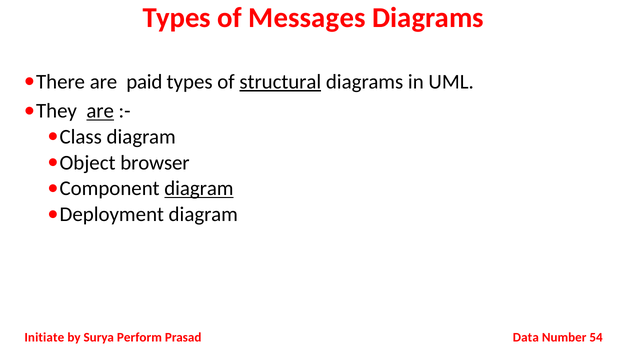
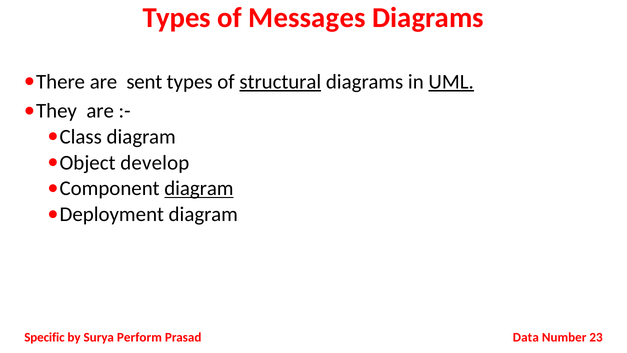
paid: paid -> sent (144, 82)
UML underline: none -> present (451, 82)
are underline: present -> none (100, 111)
browser: browser -> develop (155, 163)
Initiate: Initiate -> Specific (44, 337)
54: 54 -> 23 (596, 337)
